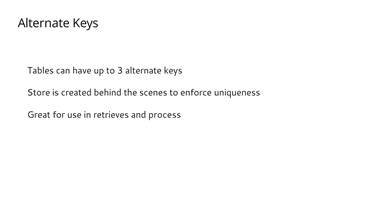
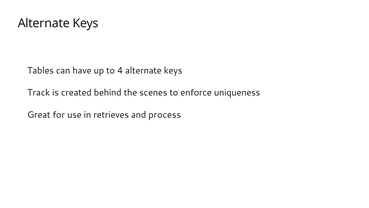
3: 3 -> 4 (120, 70)
Store: Store -> Track (39, 92)
